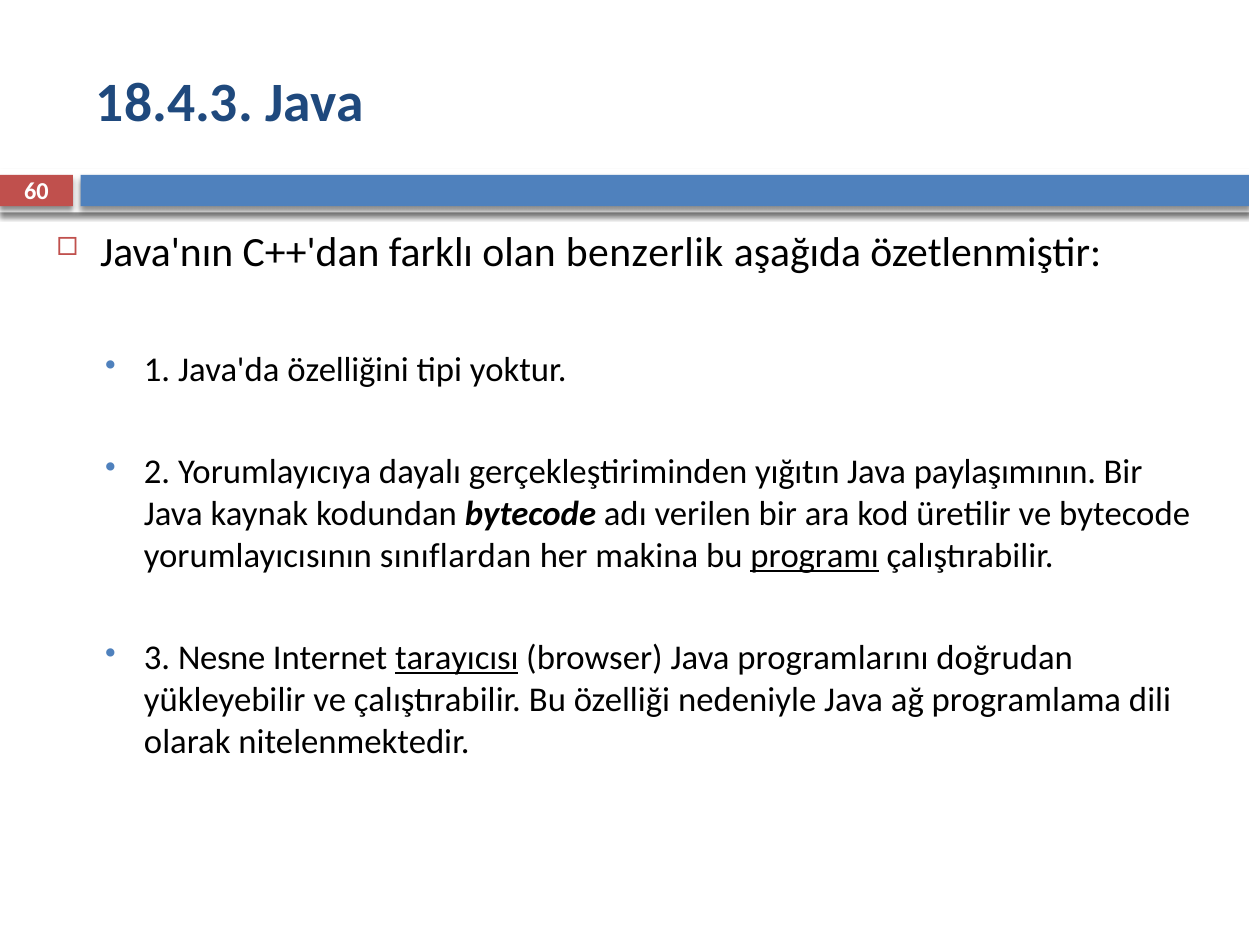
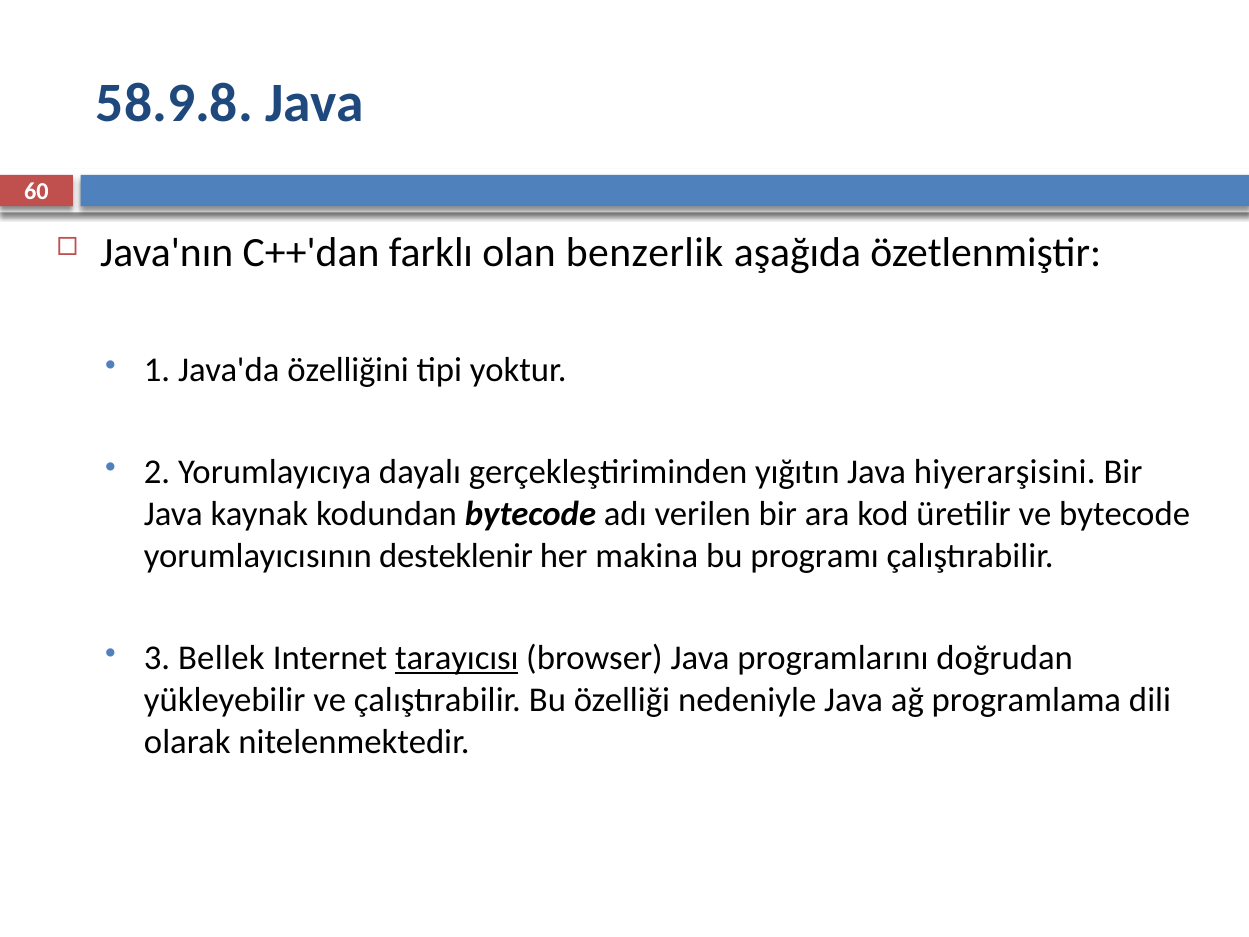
18.4.3: 18.4.3 -> 58.9.8 (174, 103)
paylaşımının: paylaşımının -> hiyerarşisini (1005, 472)
sınıflardan: sınıflardan -> desteklenir (456, 556)
programı underline: present -> none (815, 556)
Nesne: Nesne -> Bellek (221, 658)
